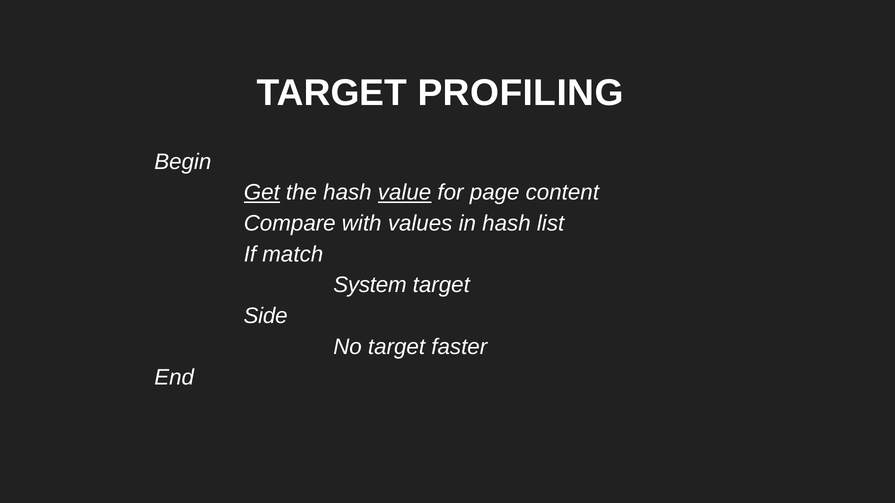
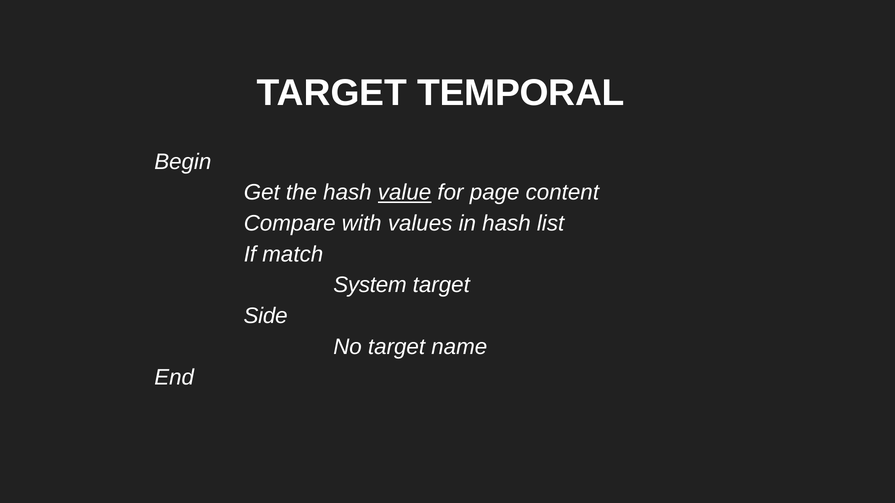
PROFILING: PROFILING -> TEMPORAL (521, 93)
Get underline: present -> none (262, 193)
faster: faster -> name (459, 347)
